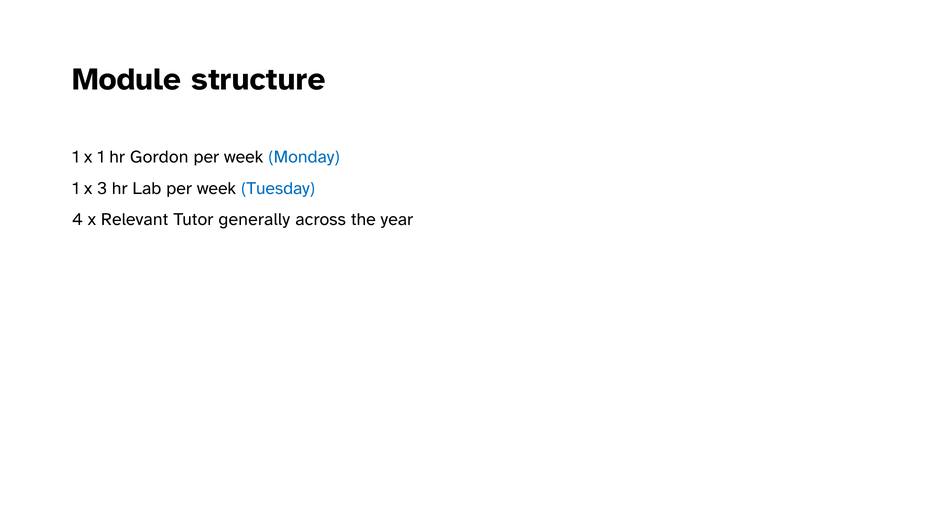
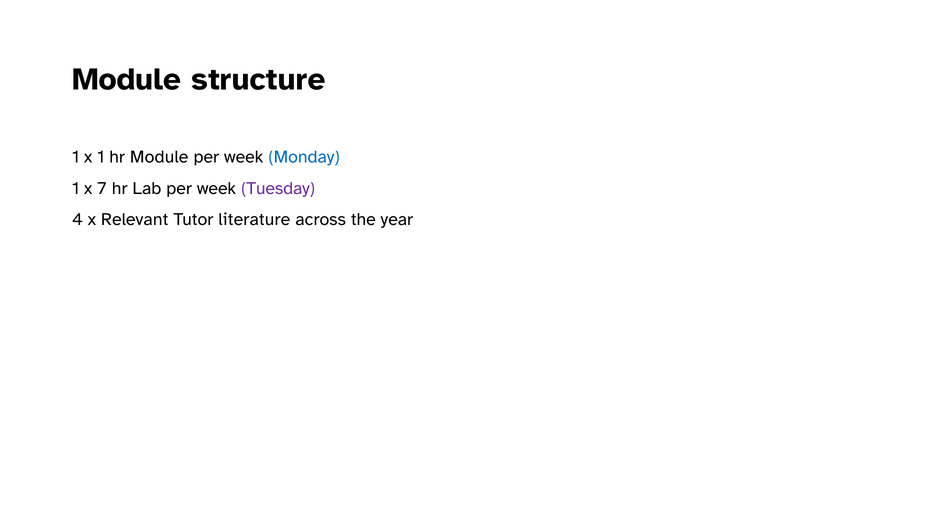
hr Gordon: Gordon -> Module (159, 157)
3: 3 -> 7 (102, 188)
Tuesday colour: blue -> purple (278, 188)
generally: generally -> literature (254, 219)
